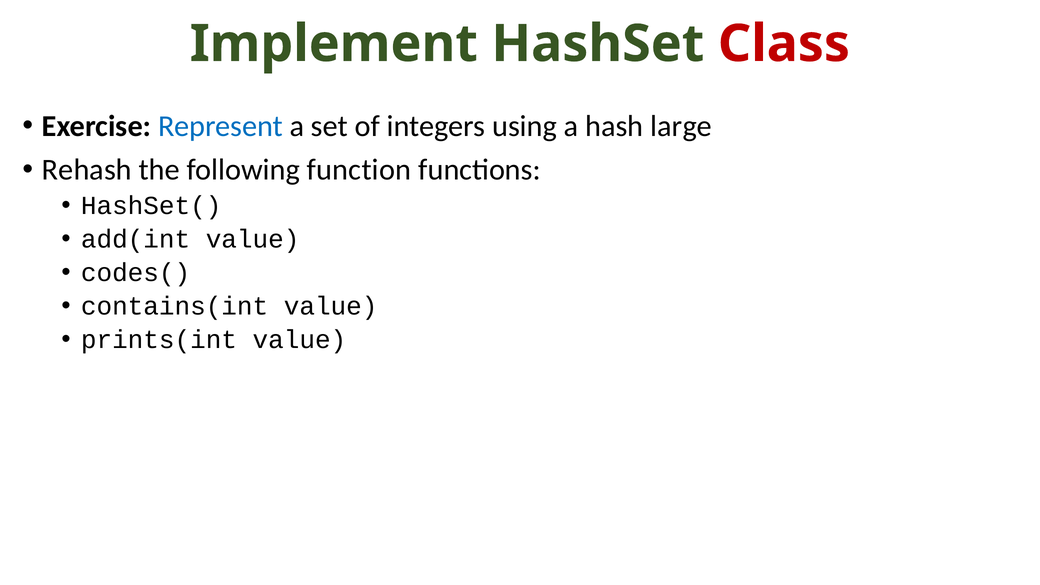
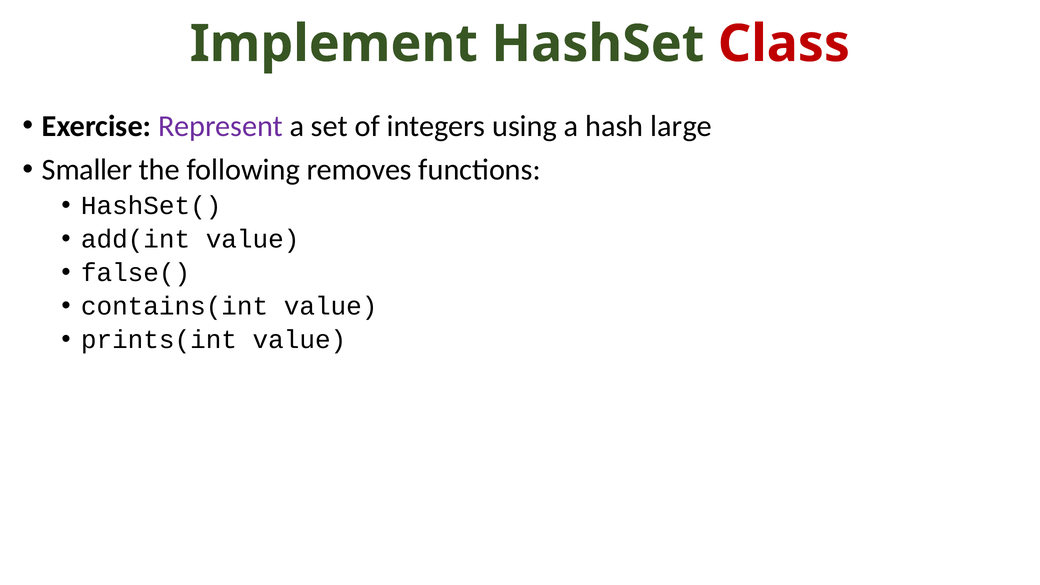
Represent colour: blue -> purple (220, 126)
Rehash: Rehash -> Smaller (87, 170)
function: function -> removes (359, 170)
codes(: codes( -> false( (136, 273)
